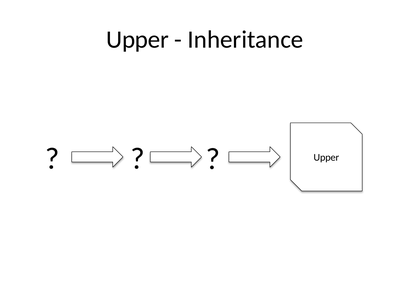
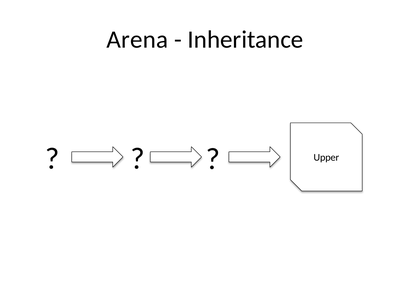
Upper: Upper -> Arena (137, 40)
